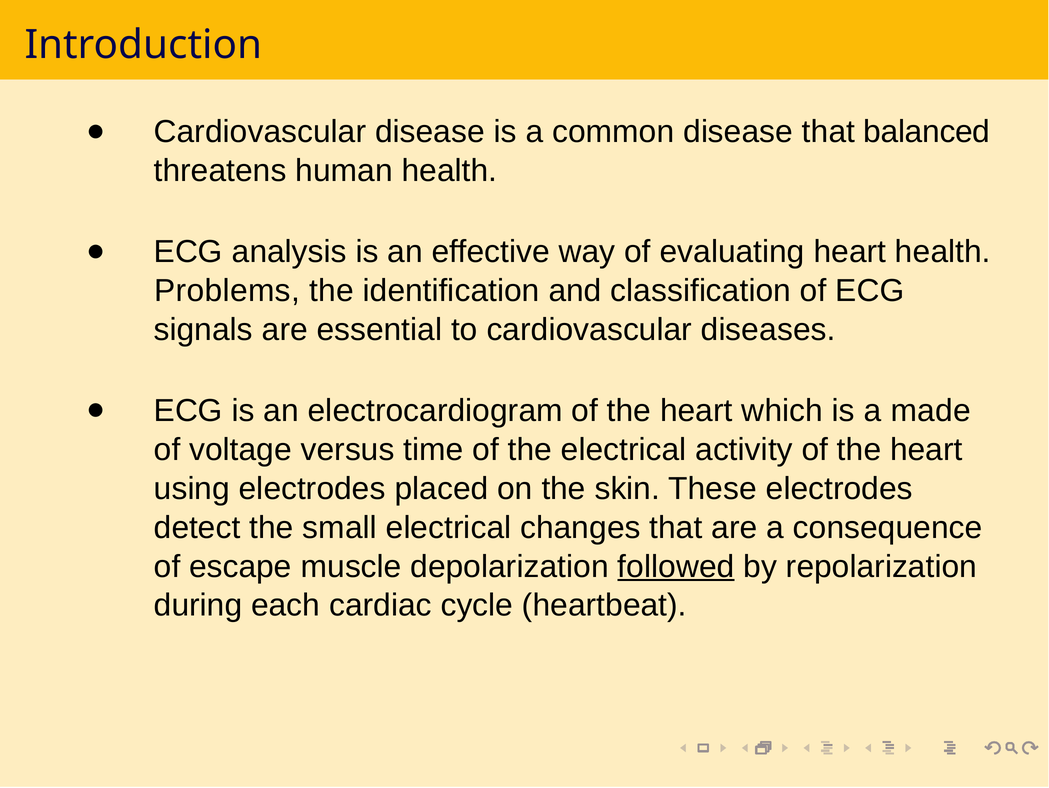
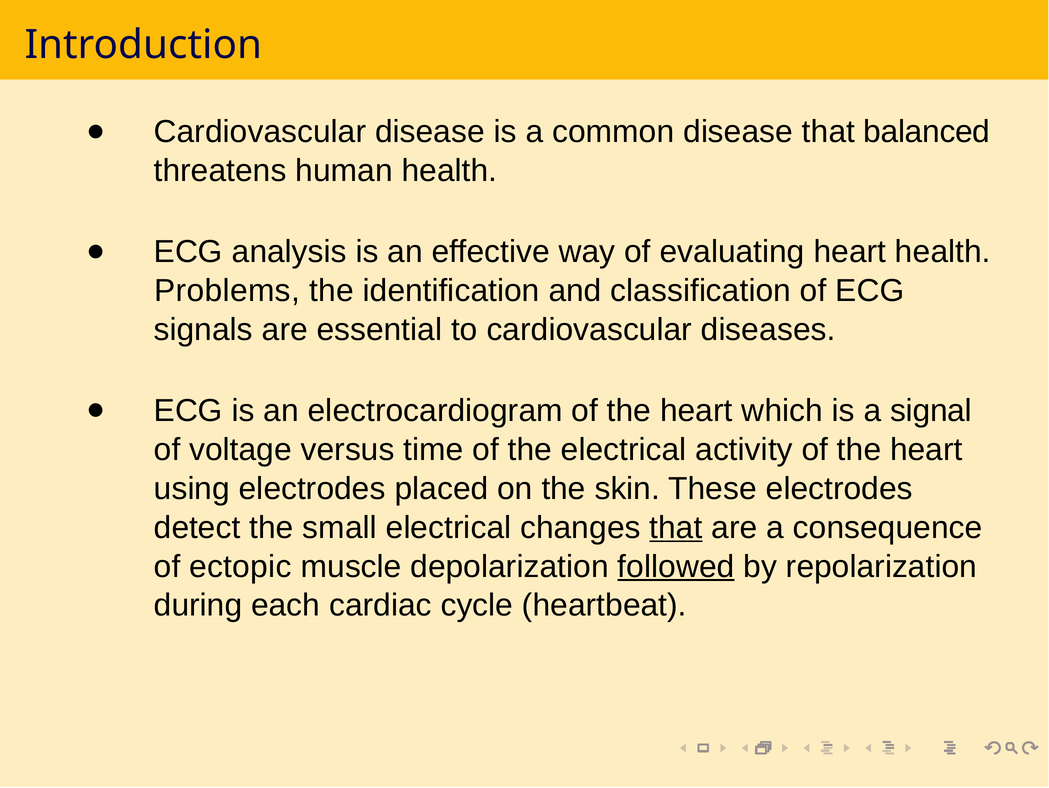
made: made -> signal (931, 410)
that underline: none -> present (676, 527)
escape: escape -> ectopic (240, 566)
